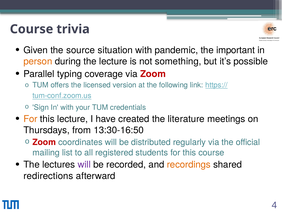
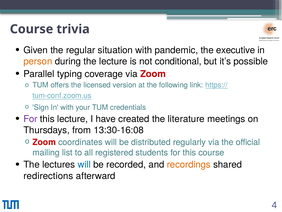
source: source -> regular (81, 50)
important: important -> executive (236, 50)
something: something -> conditional (178, 61)
For colour: orange -> purple (30, 119)
13:30-16:50: 13:30-16:50 -> 13:30-16:08 (119, 130)
will colour: purple -> blue (84, 164)
